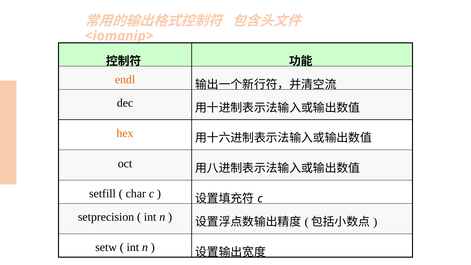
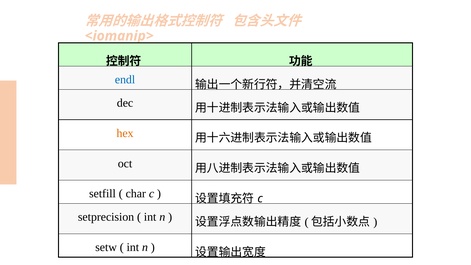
endl colour: orange -> blue (125, 80)
